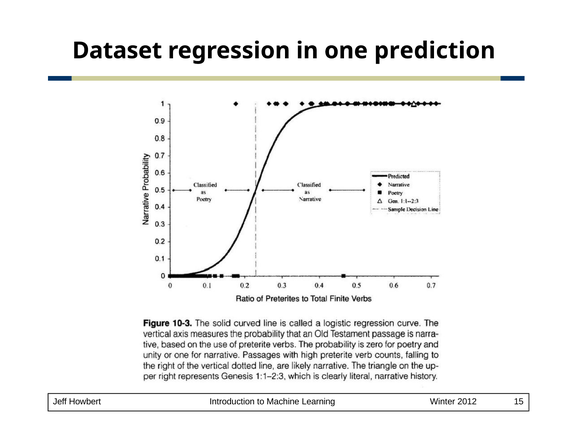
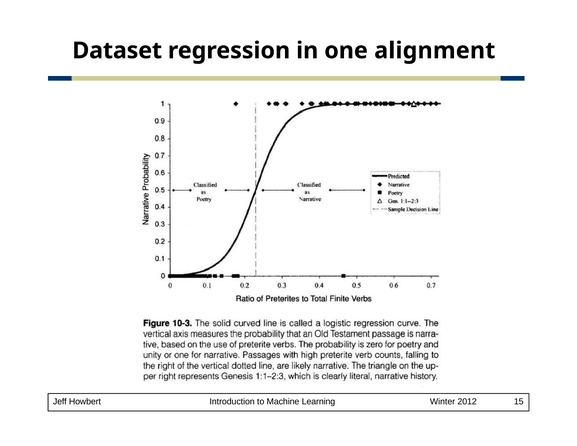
prediction: prediction -> alignment (435, 51)
